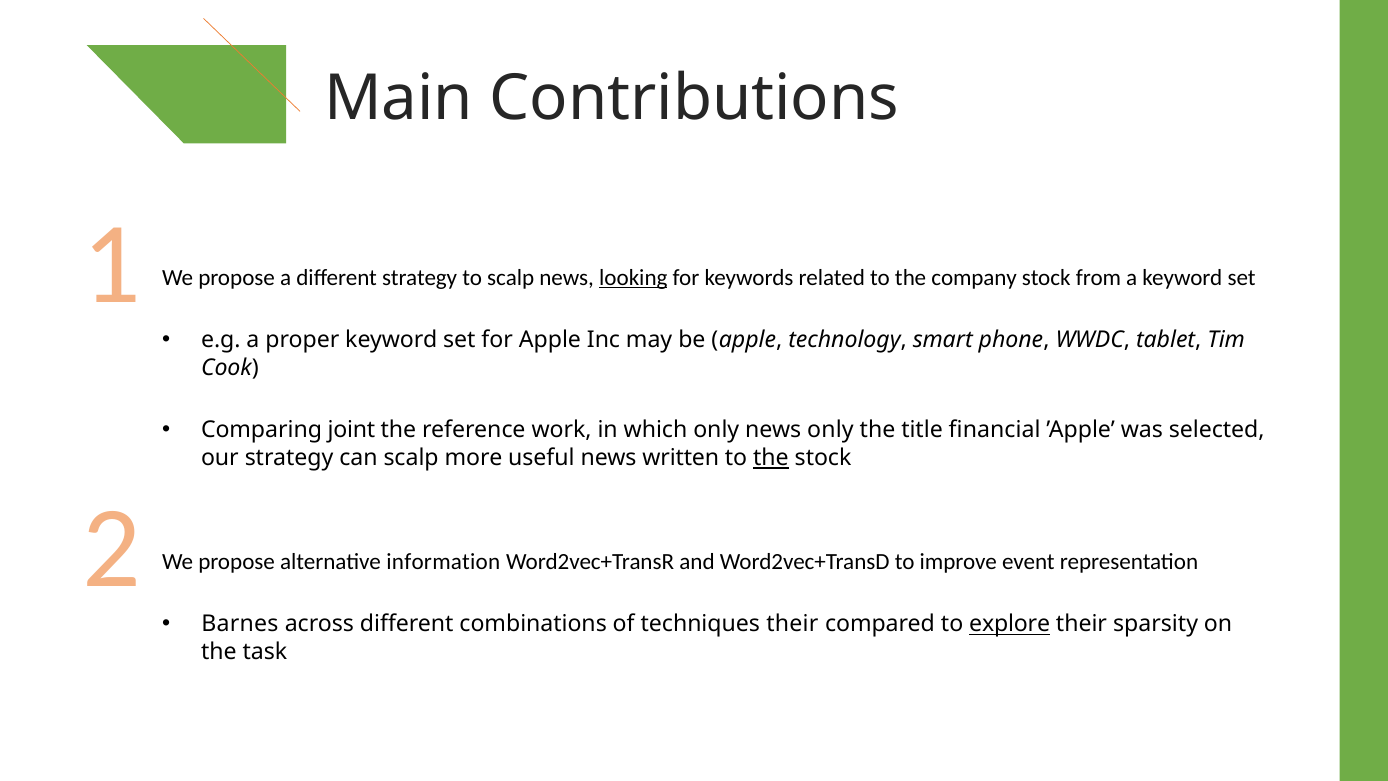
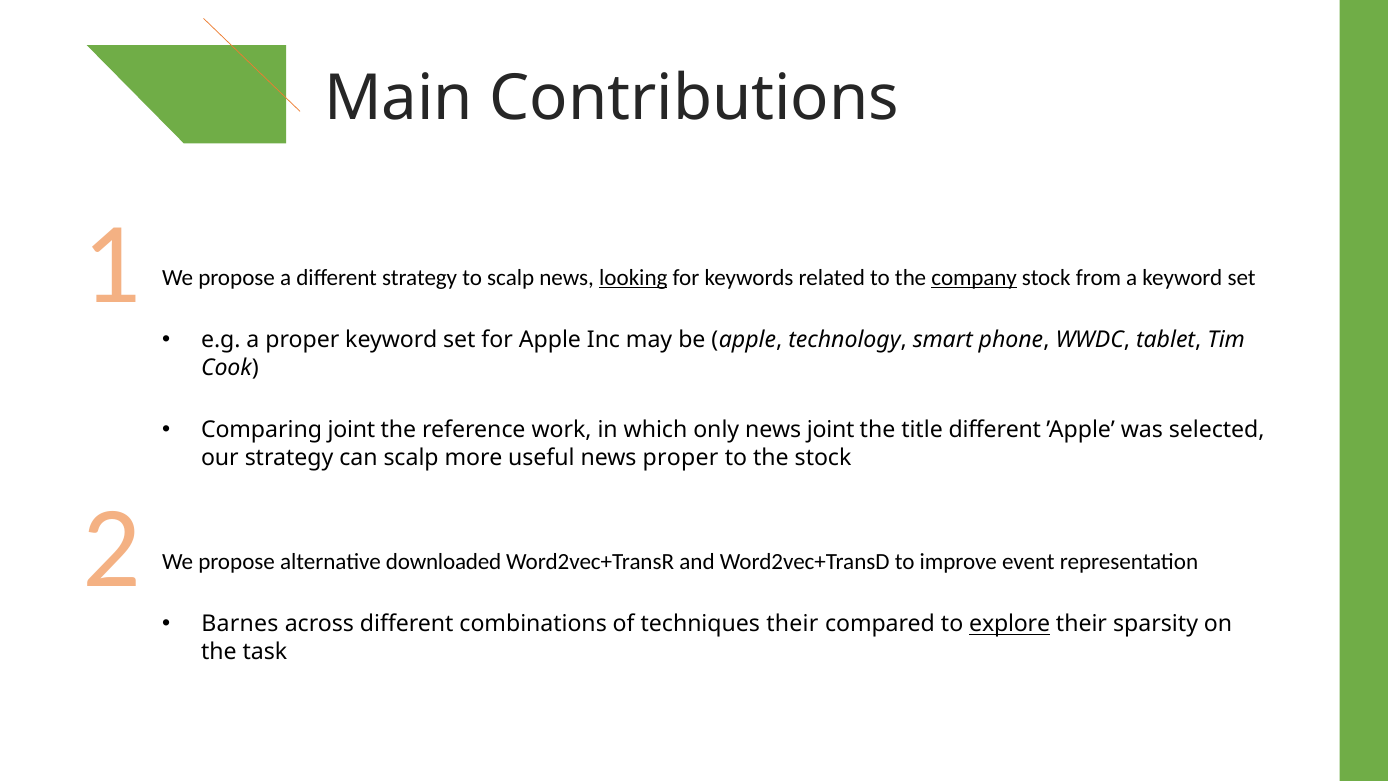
company underline: none -> present (974, 277)
news only: only -> joint (831, 430)
title financial: financial -> different (995, 430)
news written: written -> proper (681, 458)
the underline: present -> none (771, 458)
information: information -> downloaded (444, 562)
